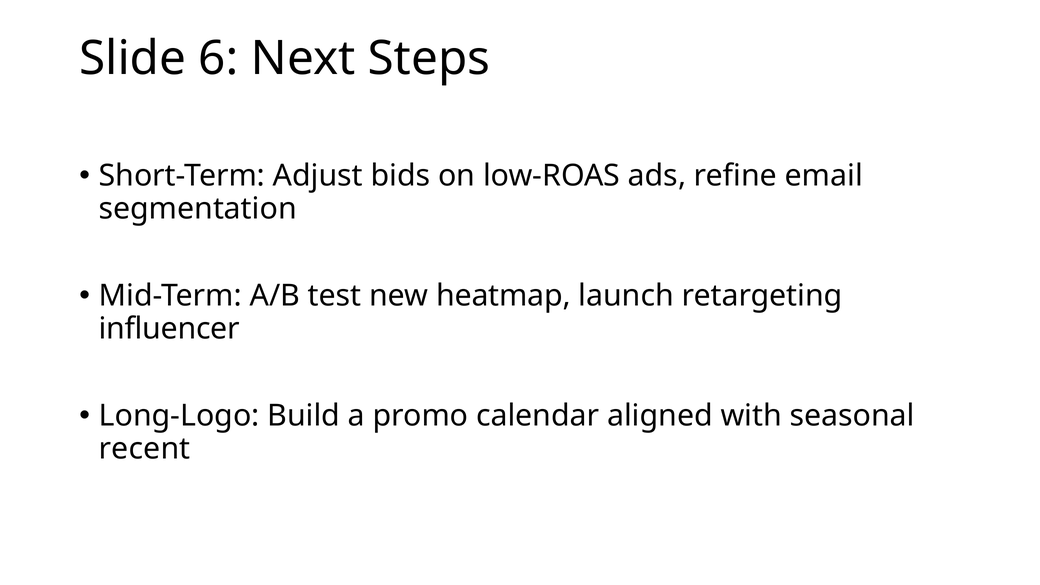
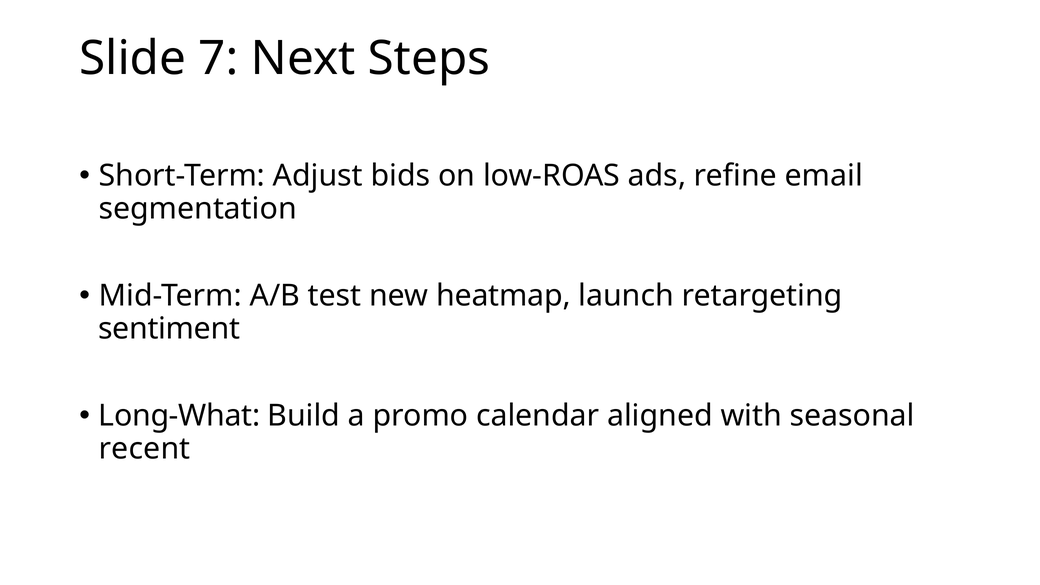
6: 6 -> 7 (219, 59)
influencer: influencer -> sentiment (169, 329)
Long-Logo: Long-Logo -> Long-What (179, 416)
